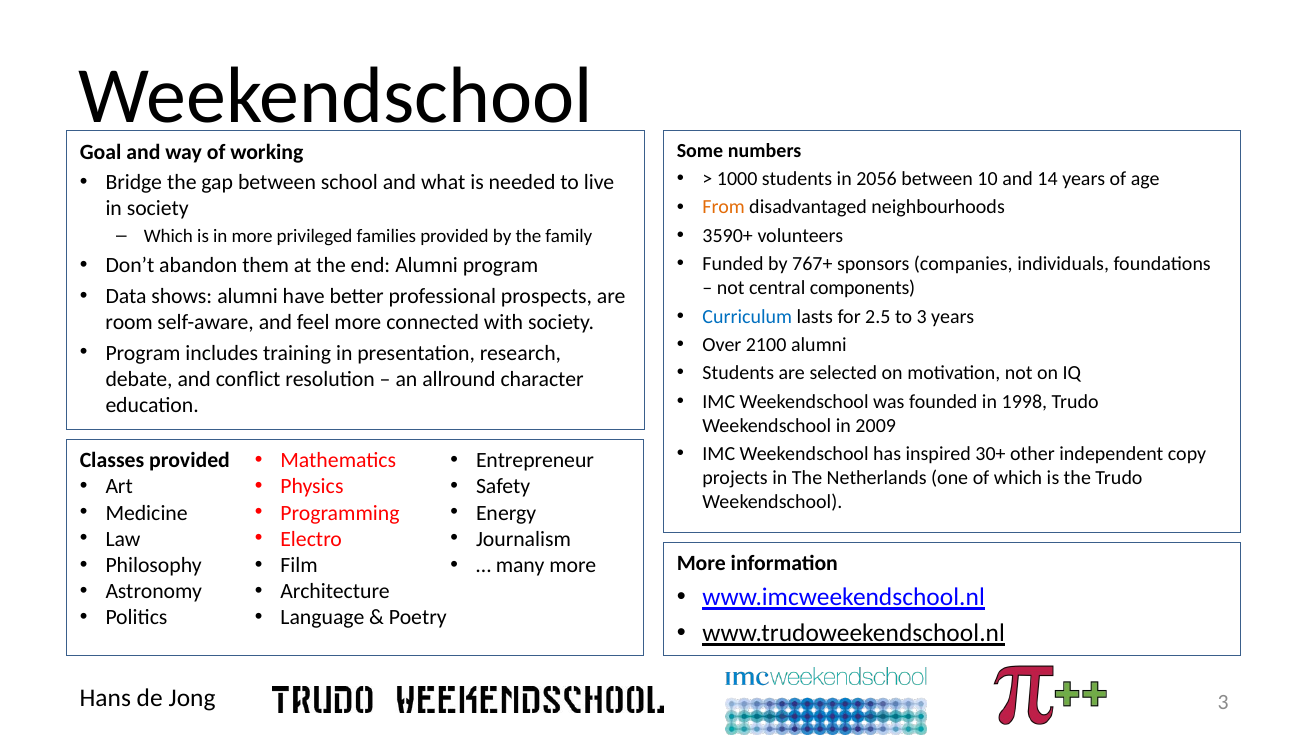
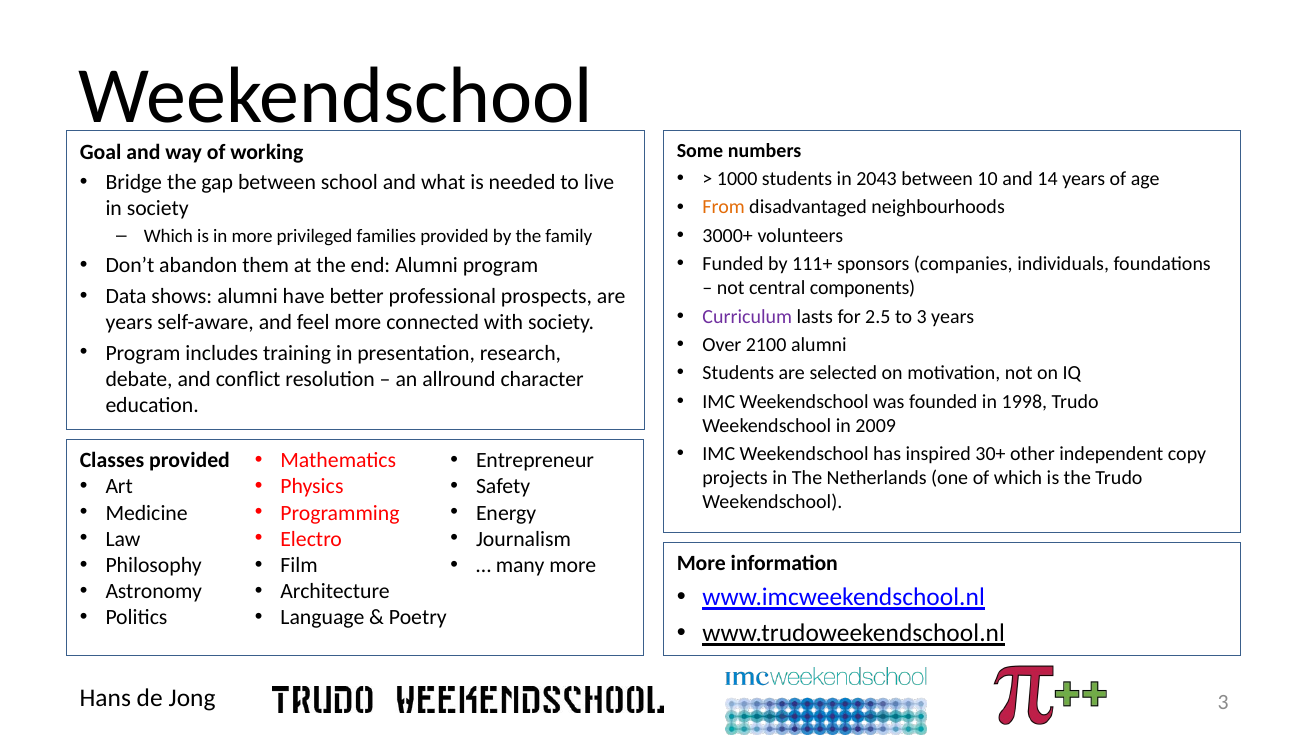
2056: 2056 -> 2043 (877, 179)
3590+: 3590+ -> 3000+ (728, 236)
767+: 767+ -> 111+ (812, 264)
Curriculum colour: blue -> purple (747, 317)
room: room -> years (129, 322)
